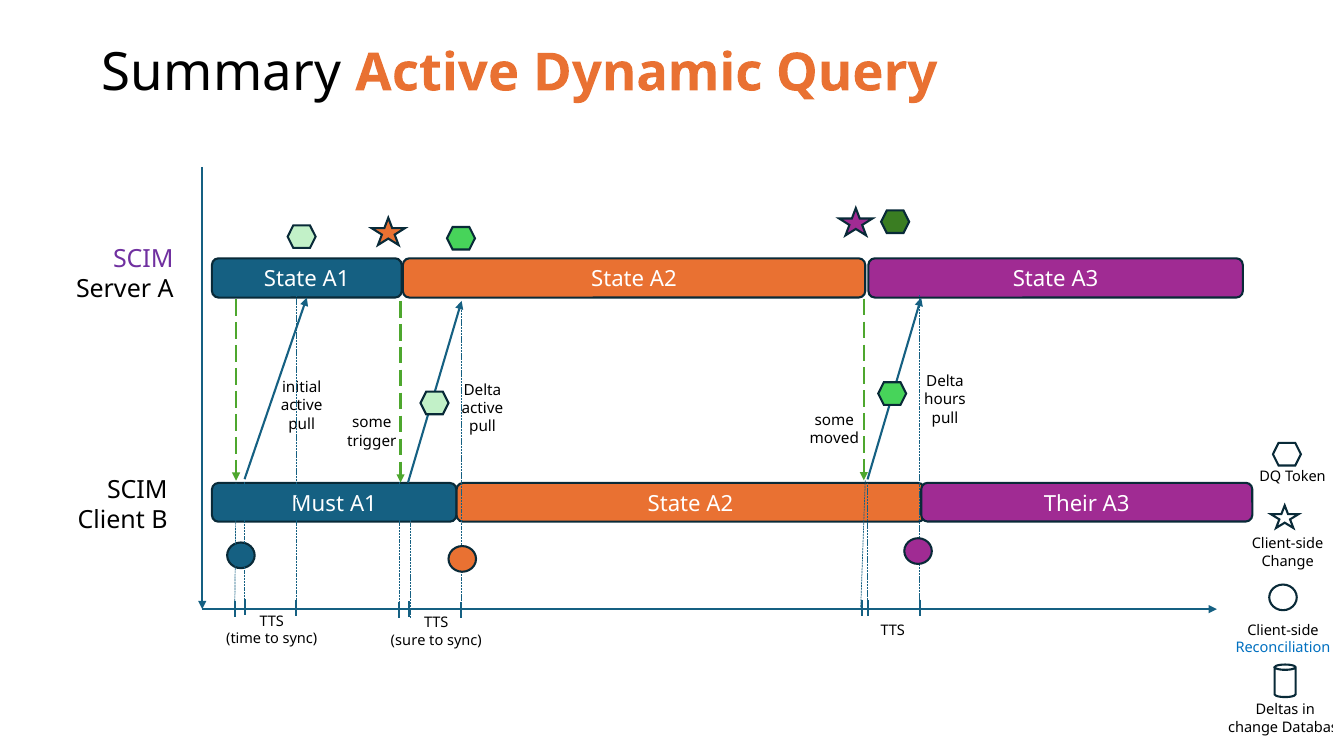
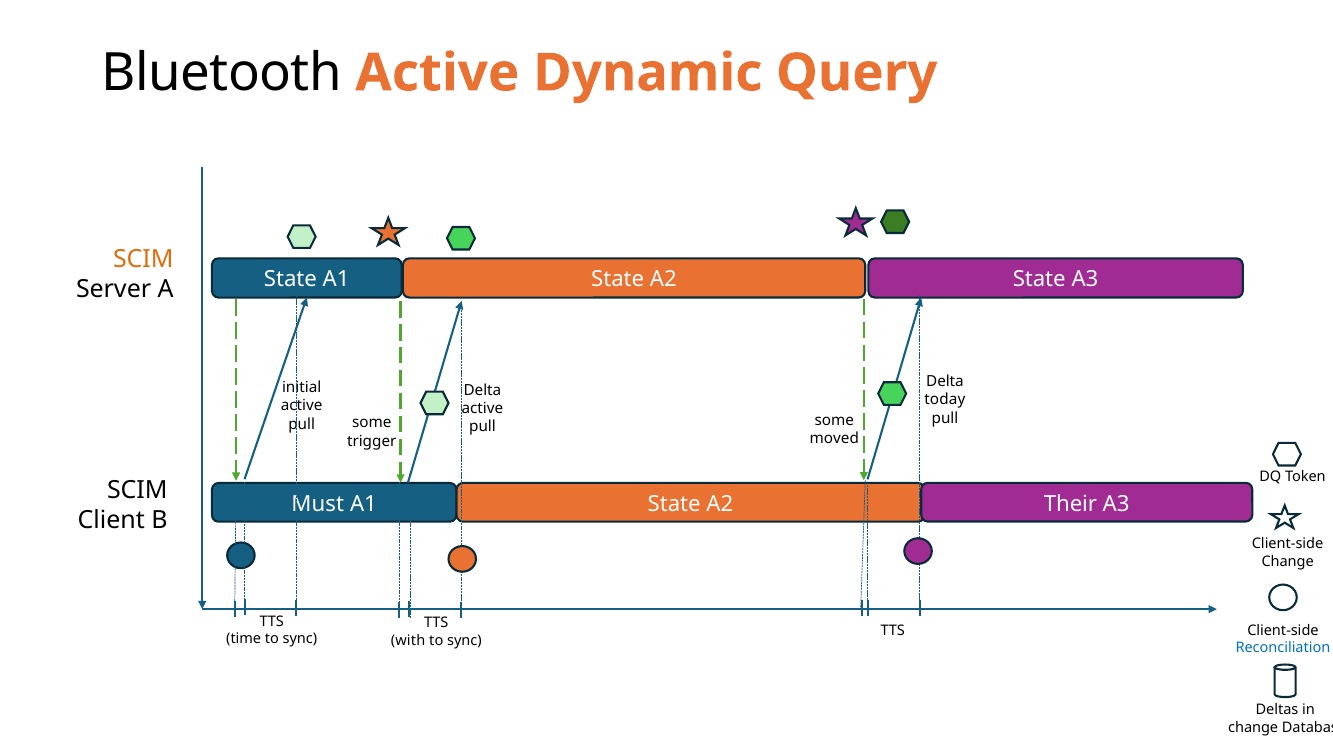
Summary: Summary -> Bluetooth (222, 73)
SCIM colour: purple -> orange (143, 259)
hours: hours -> today (945, 400)
sure: sure -> with (408, 640)
